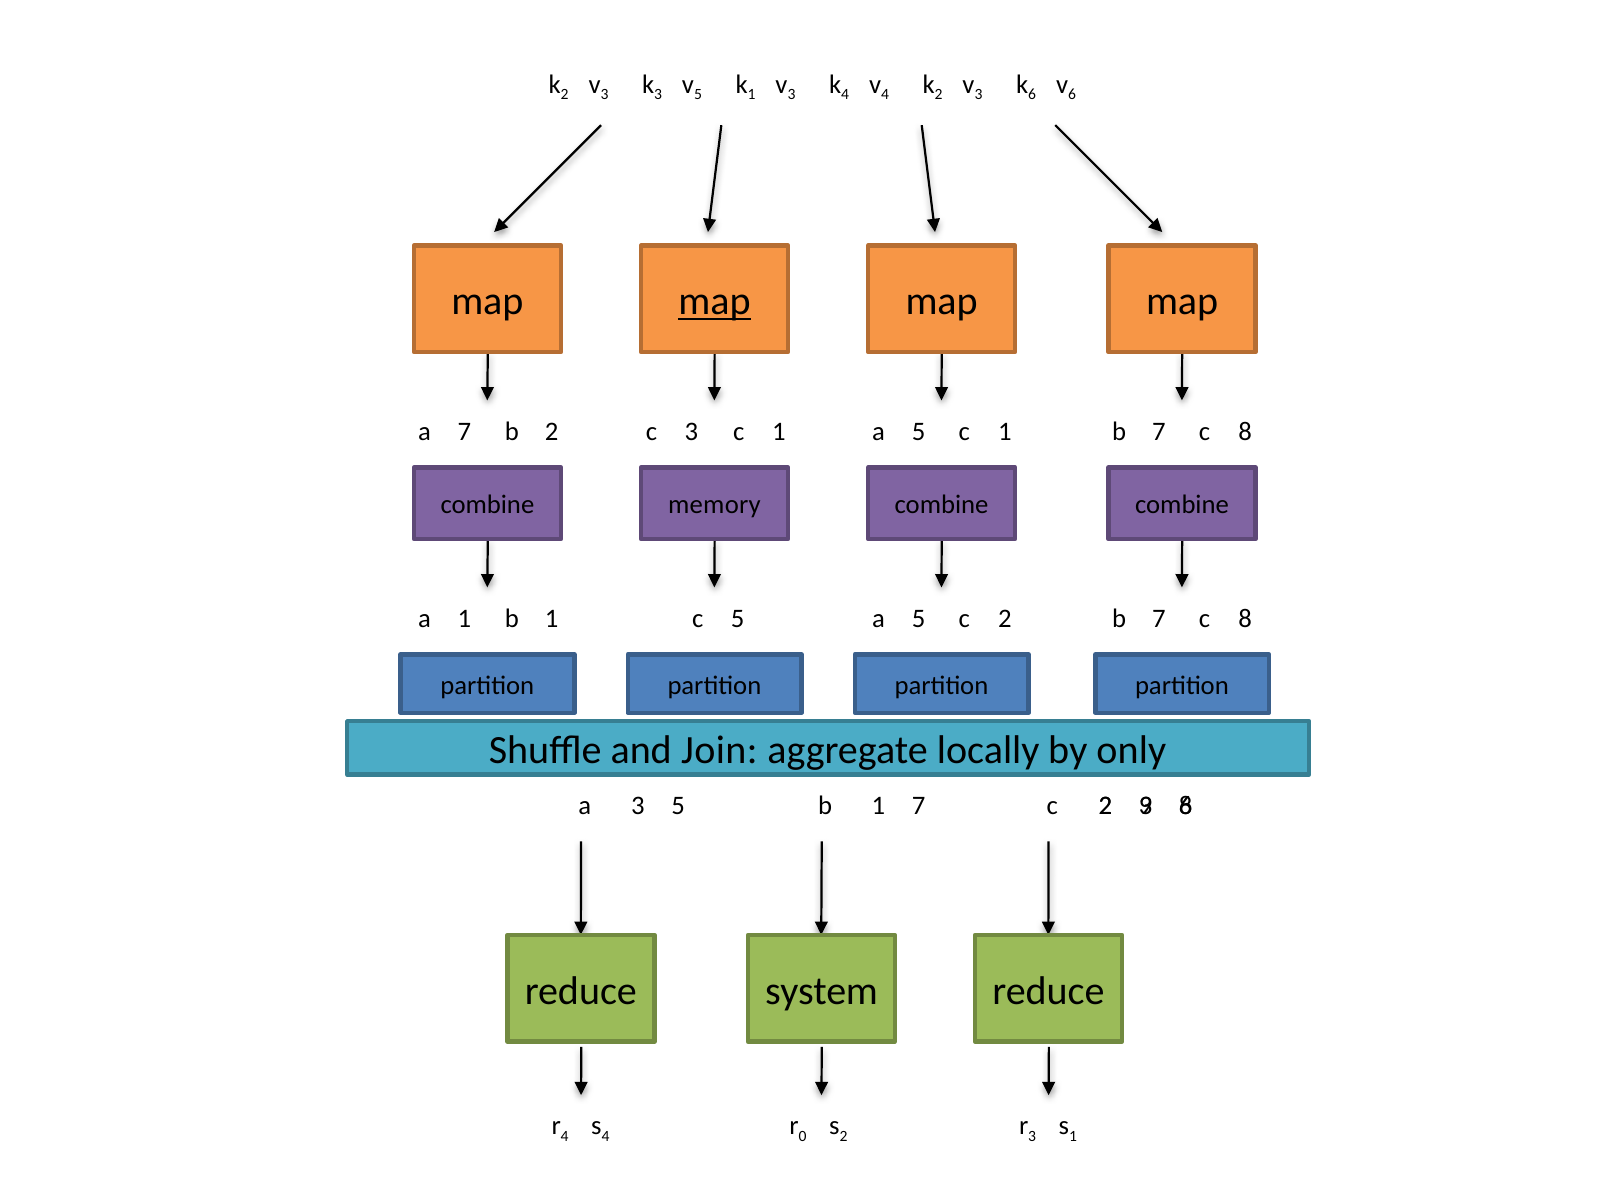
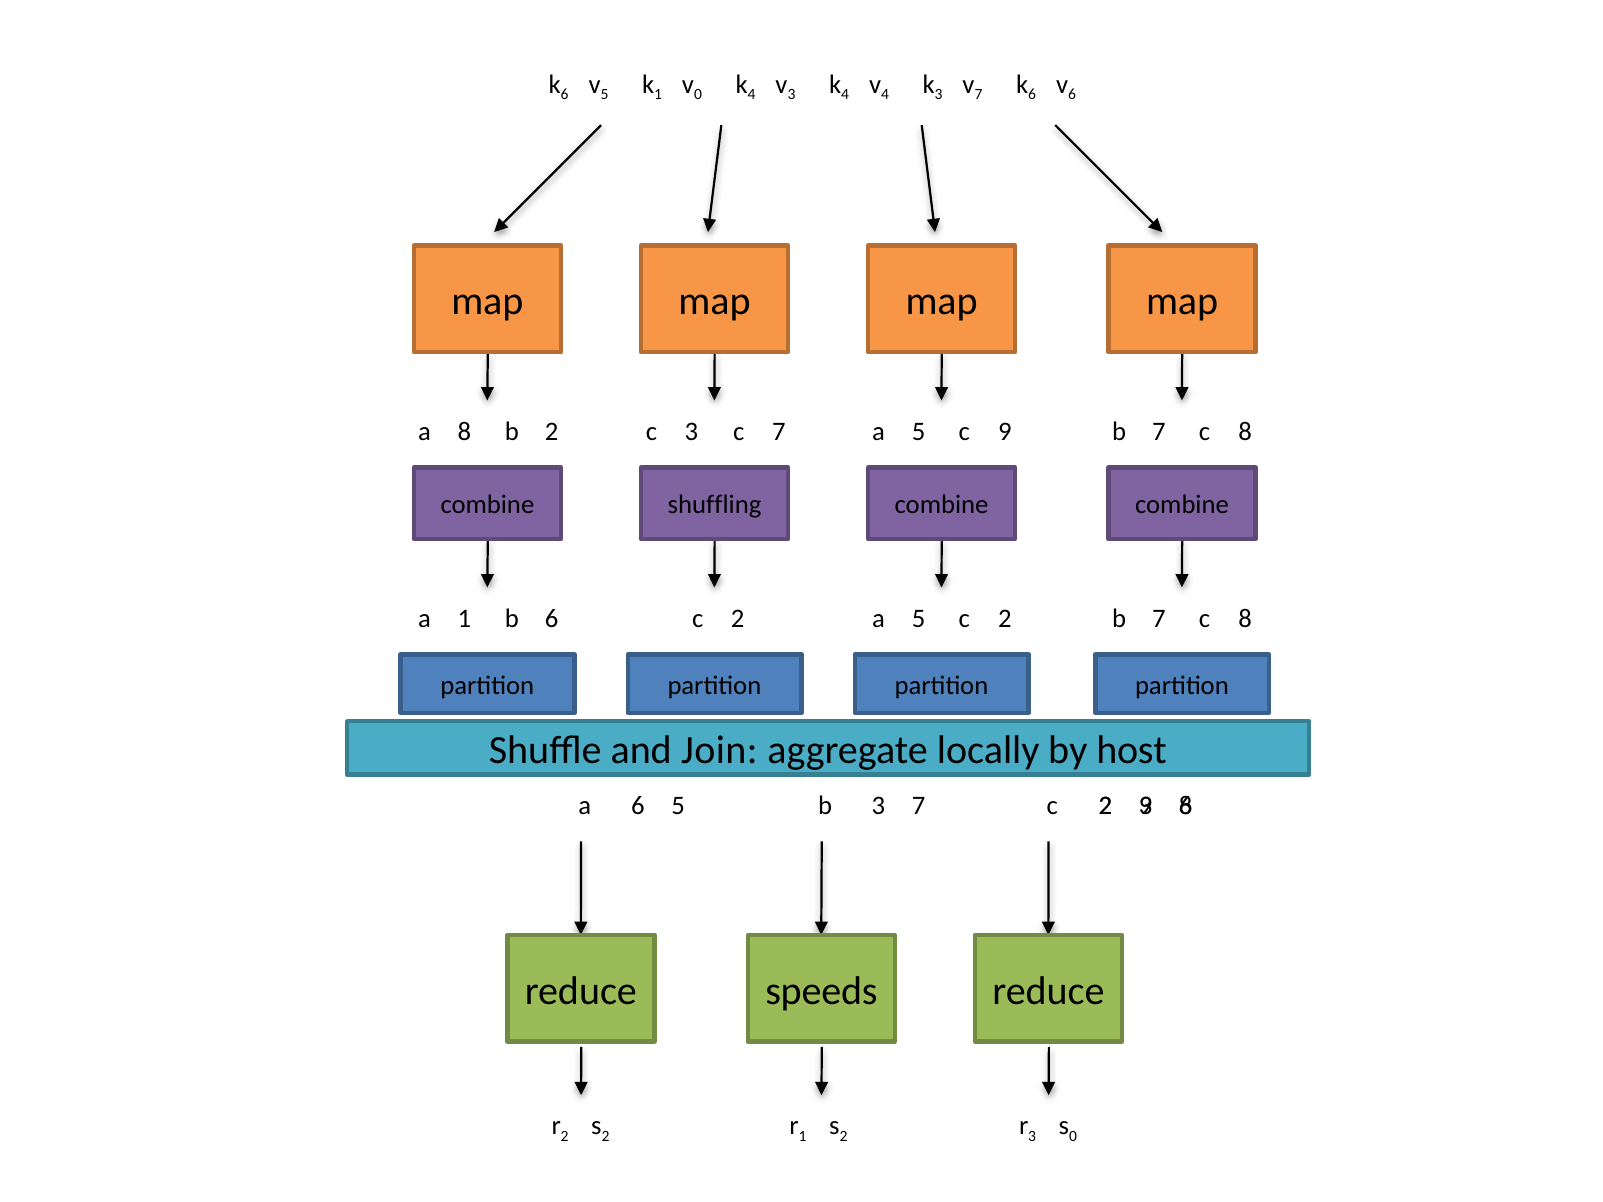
2: 2 -> 6 (565, 95)
3: 3 -> 5 (605, 95)
3: 3 -> 1 (658, 95)
5: 5 -> 0 (698, 95)
1: 1 -> 4 (752, 95)
2: 2 -> 3 (939, 95)
3: 3 -> 7 (979, 95)
map underline: present -> none (715, 302)
a 7: 7 -> 8 (464, 431)
1: 1 -> 7 (779, 431)
5 1: 1 -> 9 (1005, 431)
memory: memory -> shuffling (715, 505)
1 1: 1 -> 6 (552, 619)
5: 5 -> 2 (738, 619)
only: only -> host (1131, 751)
a 3: 3 -> 6 (638, 806)
b 1: 1 -> 3 (878, 806)
system: system -> speeds (821, 991)
4: 4 -> 2 (565, 1137)
4: 4 -> 2 (605, 1137)
0: 0 -> 1 (802, 1137)
1: 1 -> 0 (1073, 1137)
